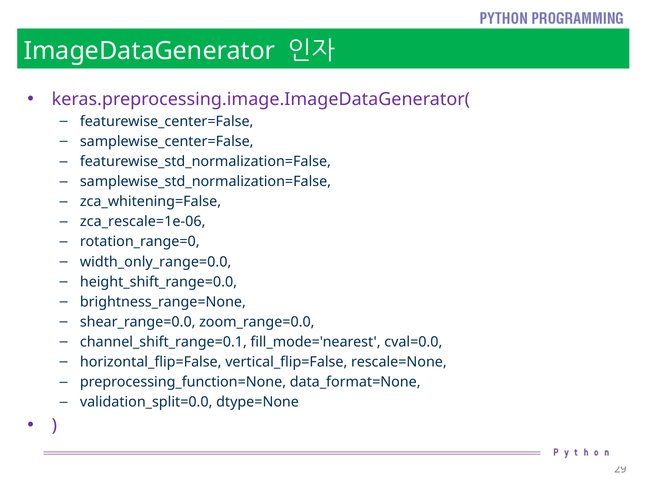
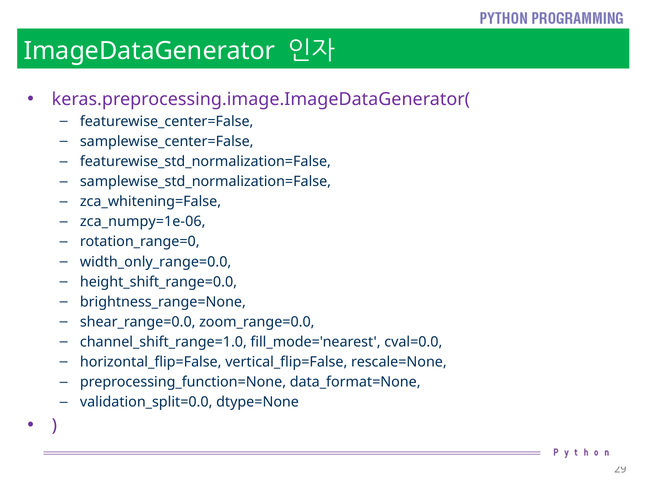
zca_rescale=1e-06: zca_rescale=1e-06 -> zca_numpy=1e-06 (143, 222)
channel_shift_range=0.1: channel_shift_range=0.1 -> channel_shift_range=1.0 (163, 342)
